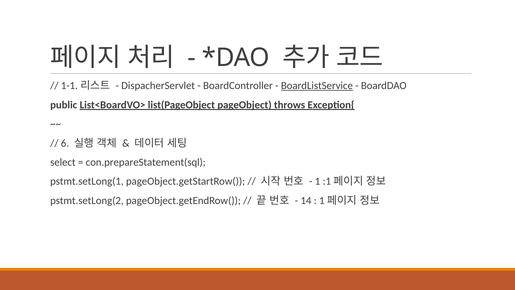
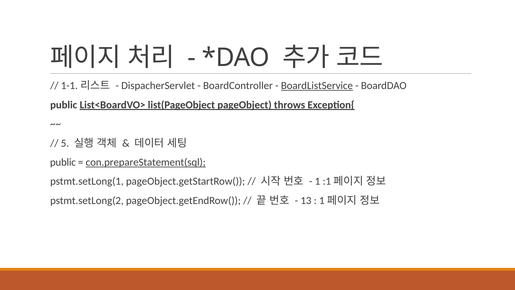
6: 6 -> 5 (65, 143)
select: select -> public (63, 162)
con.prepareStatement(sql underline: none -> present (146, 162)
14: 14 -> 13 (306, 200)
